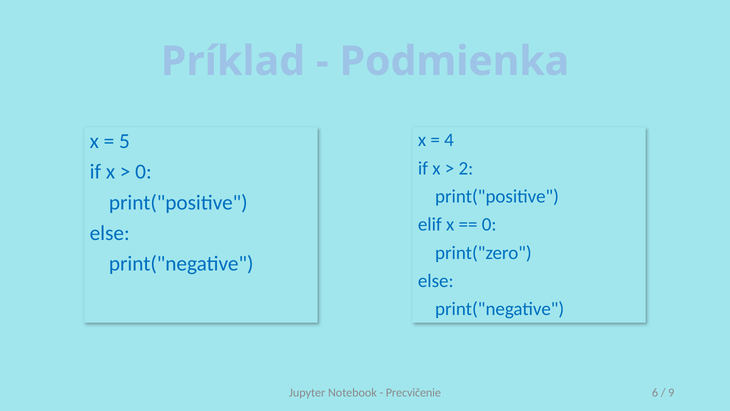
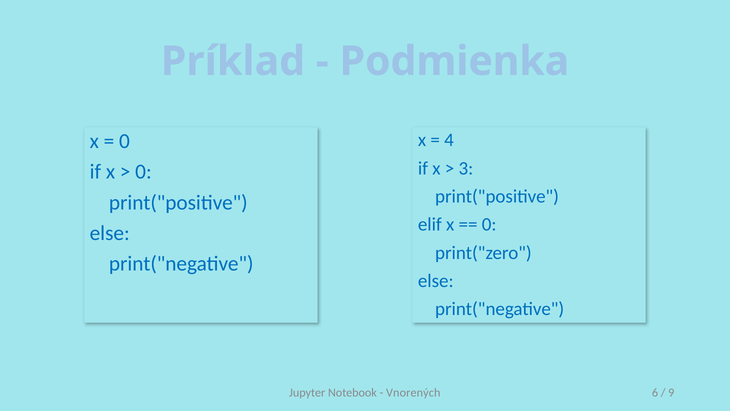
5: 5 -> 0 (124, 141)
2: 2 -> 3 (466, 168)
Precvičenie: Precvičenie -> Vnorených (413, 392)
